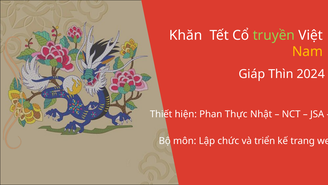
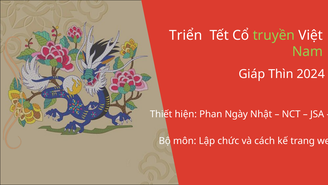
Khăn: Khăn -> Triển (186, 35)
Nam colour: yellow -> light green (307, 52)
Thực: Thực -> Ngày (236, 114)
triển: triển -> cách (265, 141)
